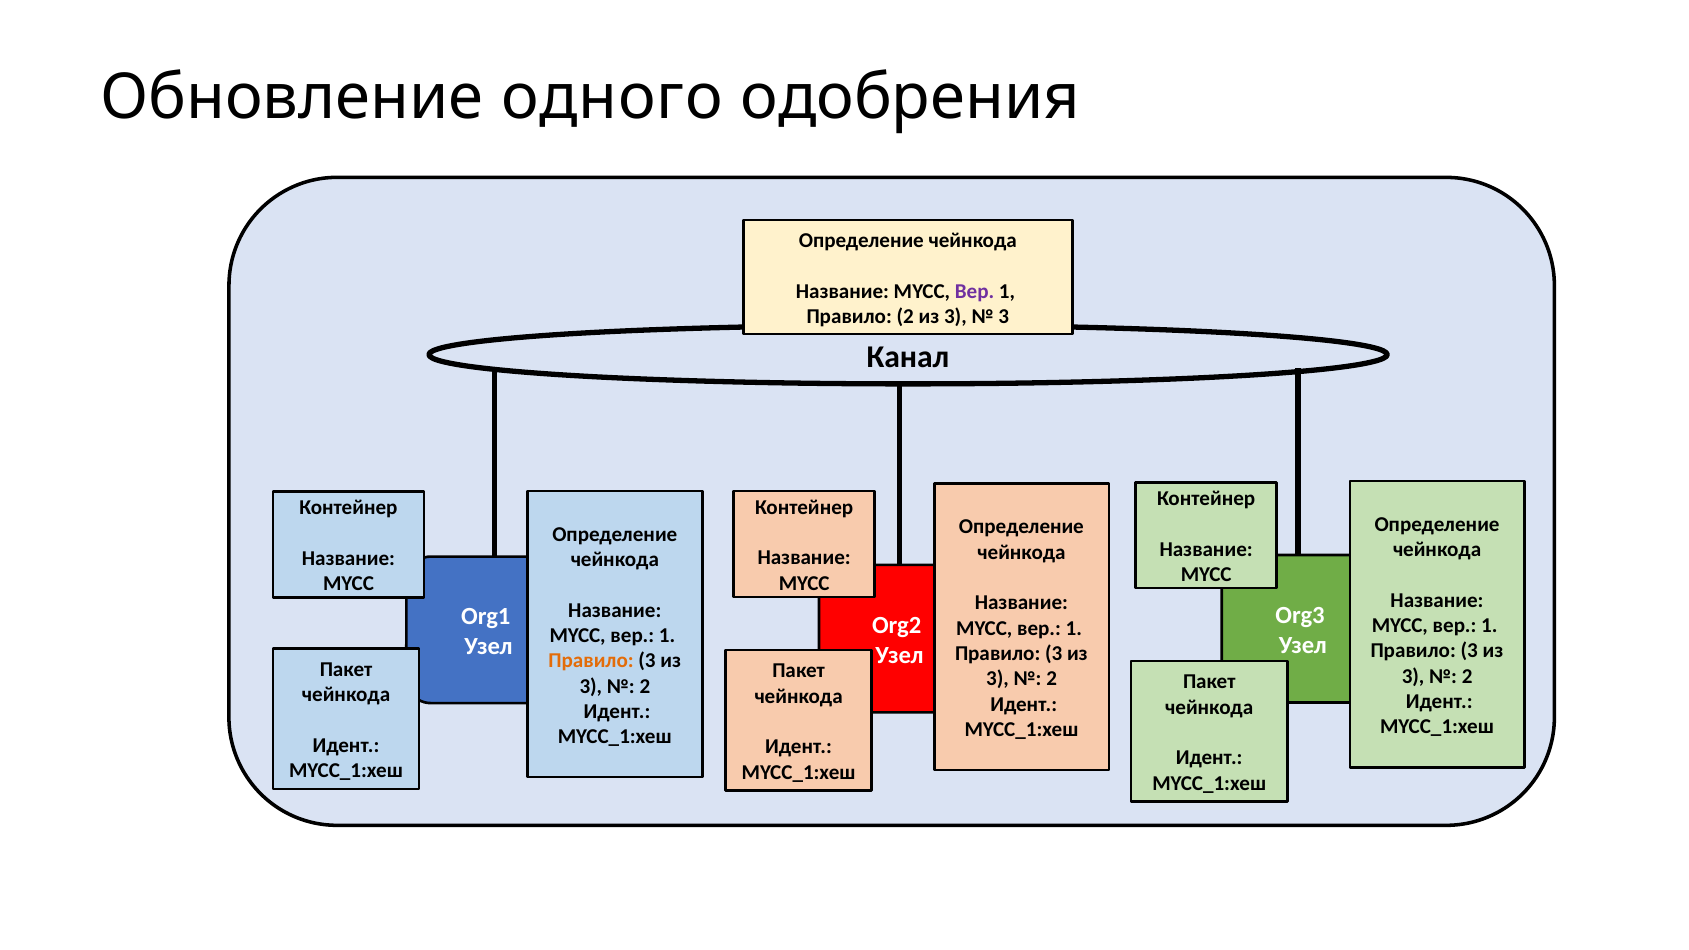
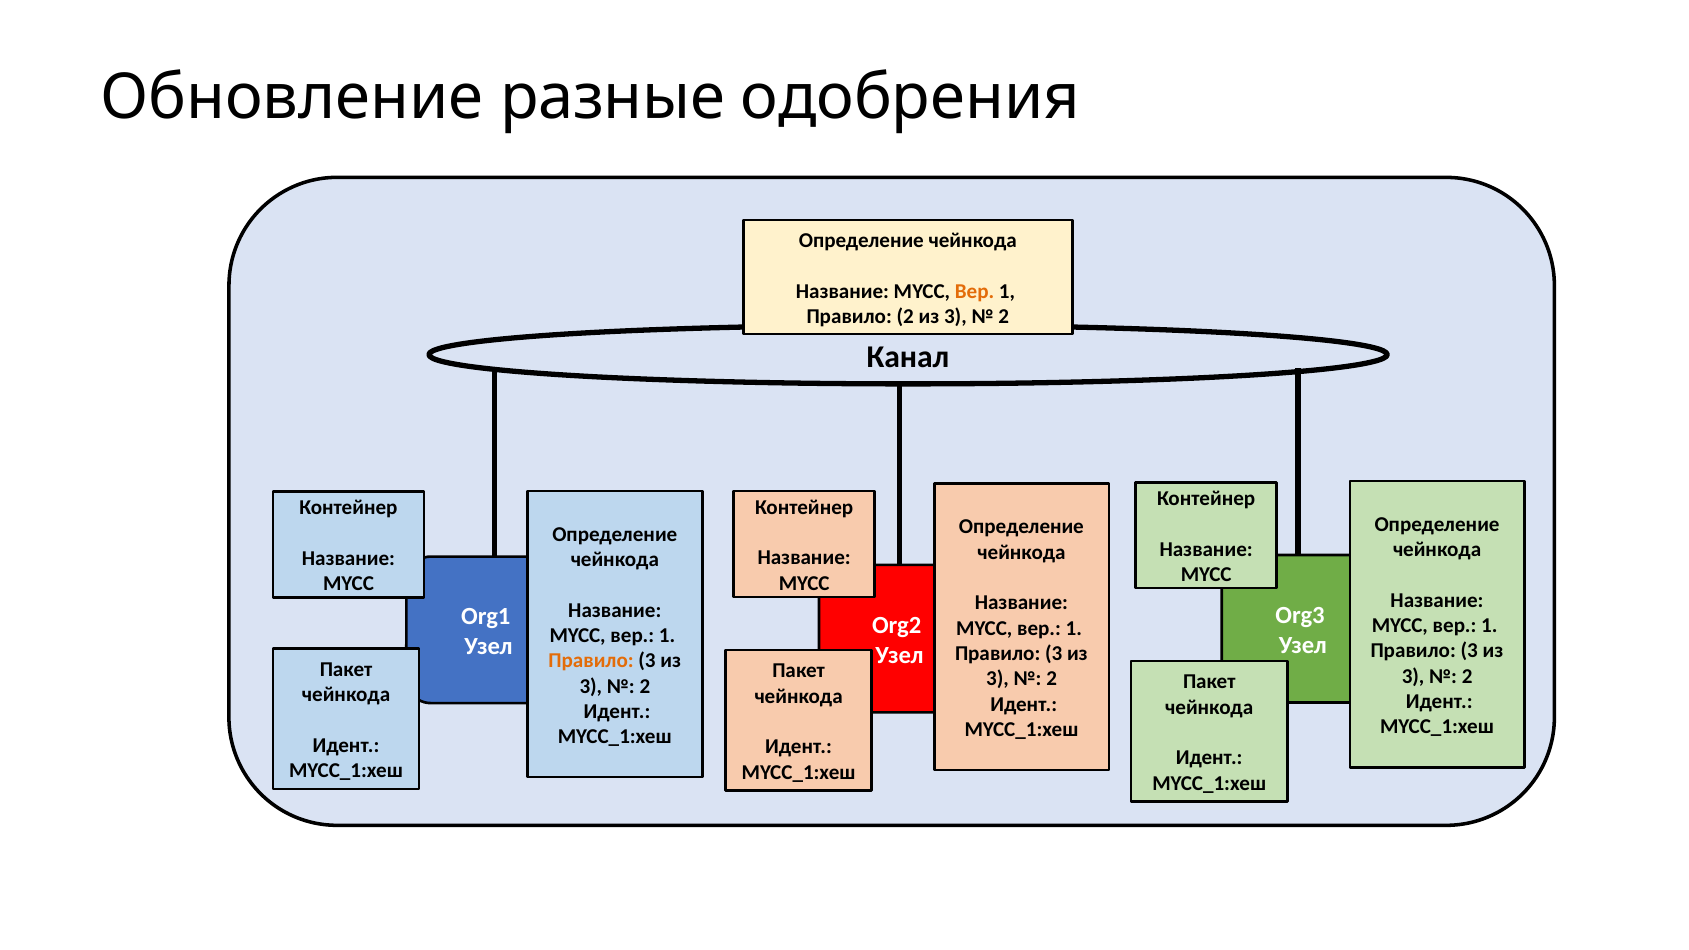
одного: одного -> разные (613, 98)
Вер colour: purple -> orange (975, 291)
3: 3 -> 2 (1004, 316)
